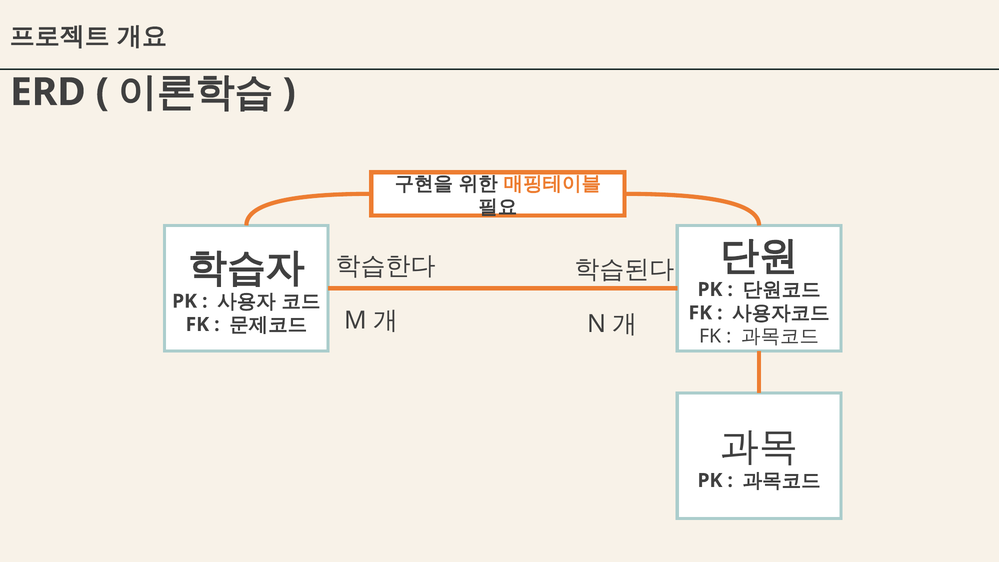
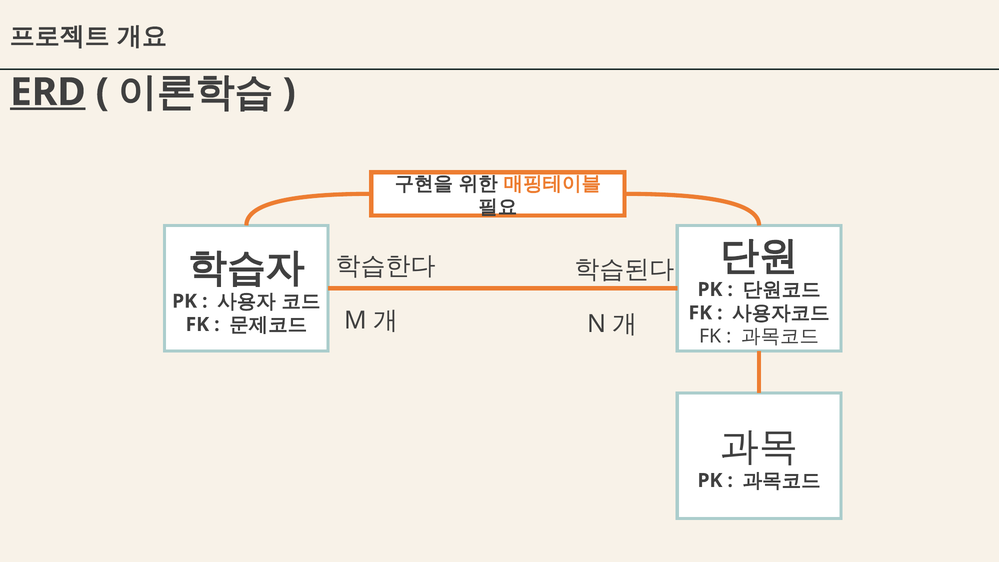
ERD underline: none -> present (48, 92)
